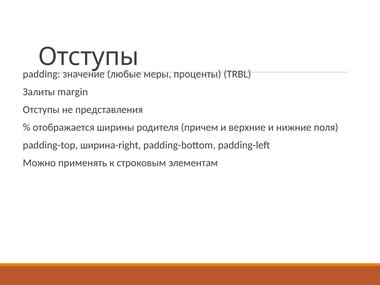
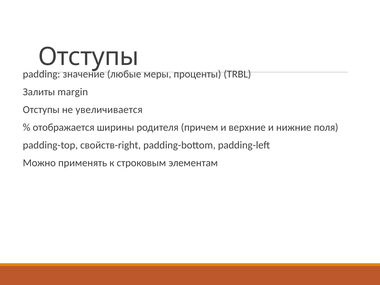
представления: представления -> увеличивается (109, 110)
ширина-right: ширина-right -> свойств-right (111, 145)
